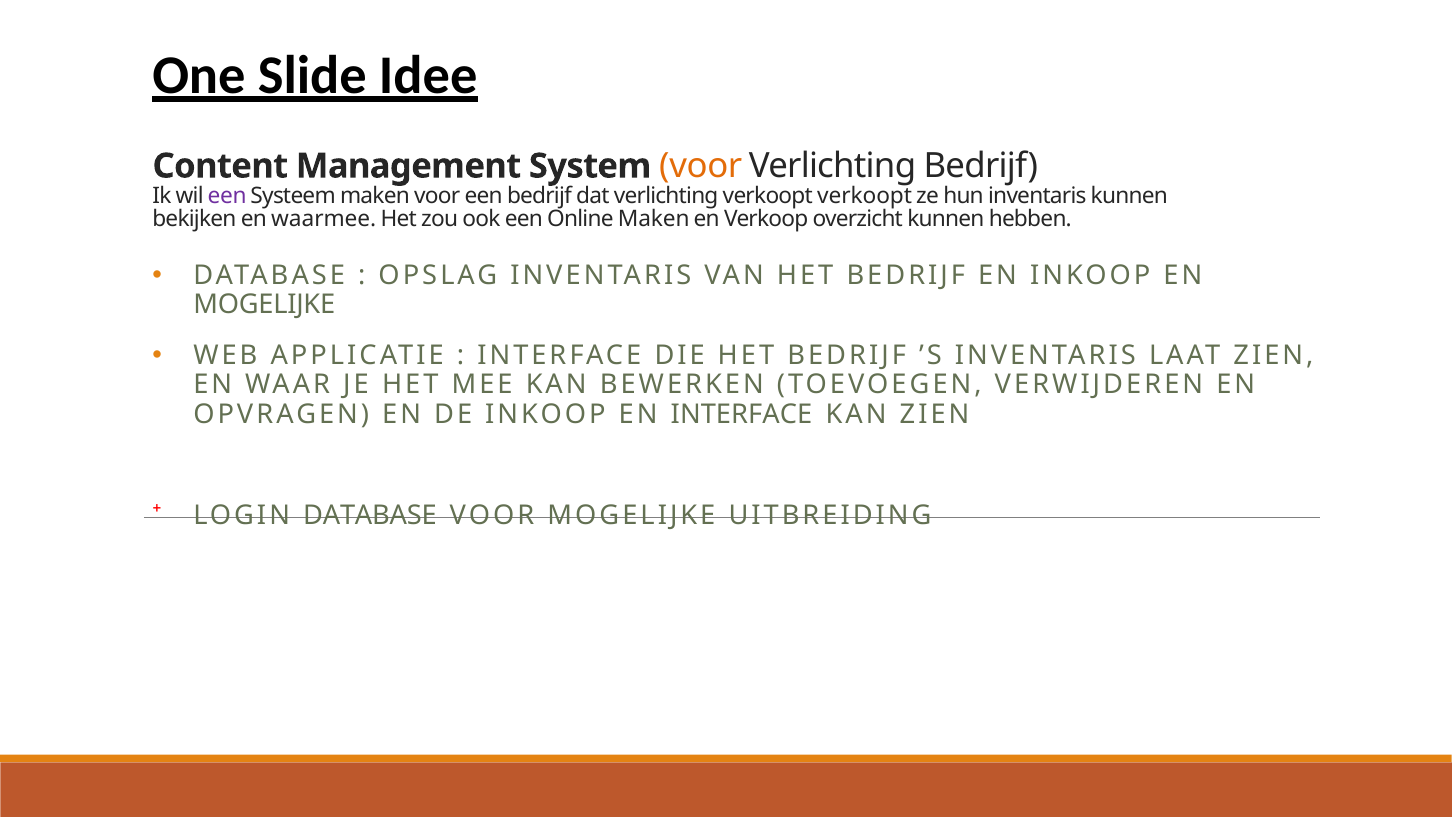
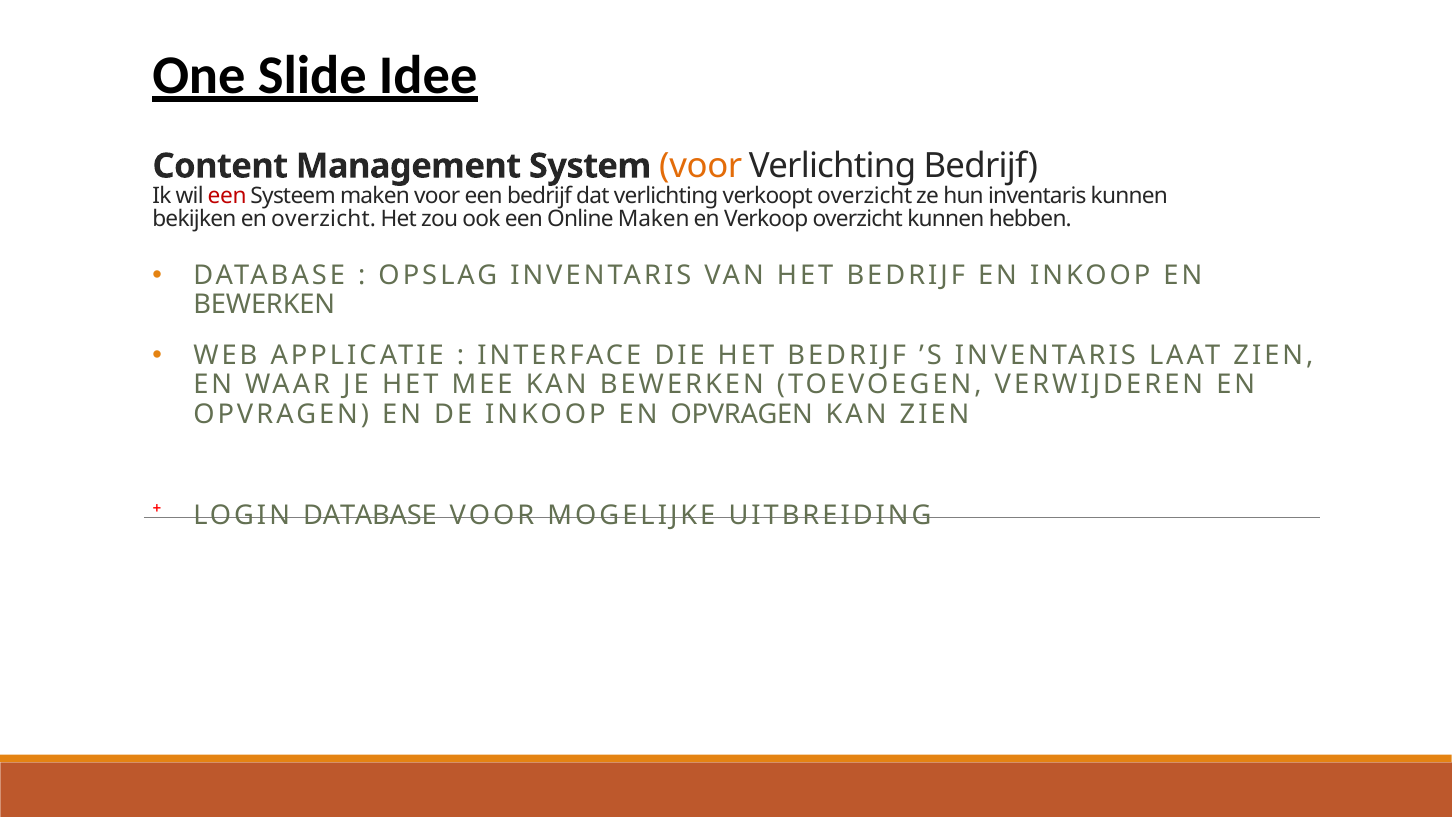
een colour: purple -> red (227, 196)
verkoopt verkoopt: verkoopt -> overzicht (865, 196)
en waarmee: waarmee -> overzicht (324, 219)
MOGELIJKE: MOGELIJKE -> BEWERKEN (264, 305)
INKOOP EN INTERFACE: INTERFACE -> OPVRAGEN (742, 414)
